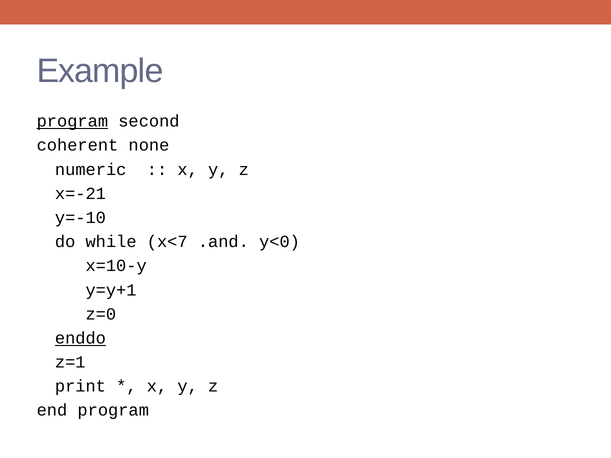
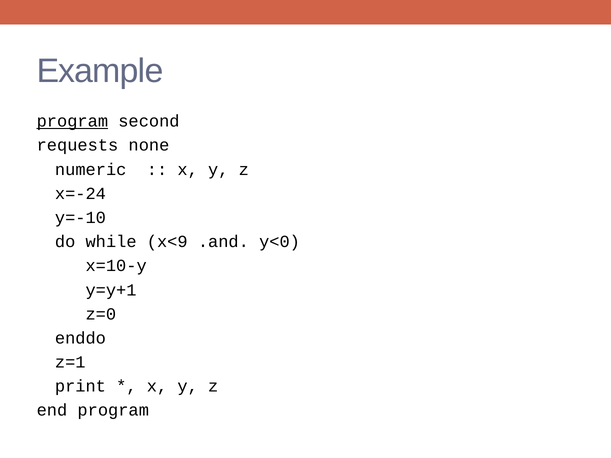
coherent: coherent -> requests (77, 145)
x=-21: x=-21 -> x=-24 (80, 194)
x<7: x<7 -> x<9 (167, 242)
enddo underline: present -> none (80, 338)
